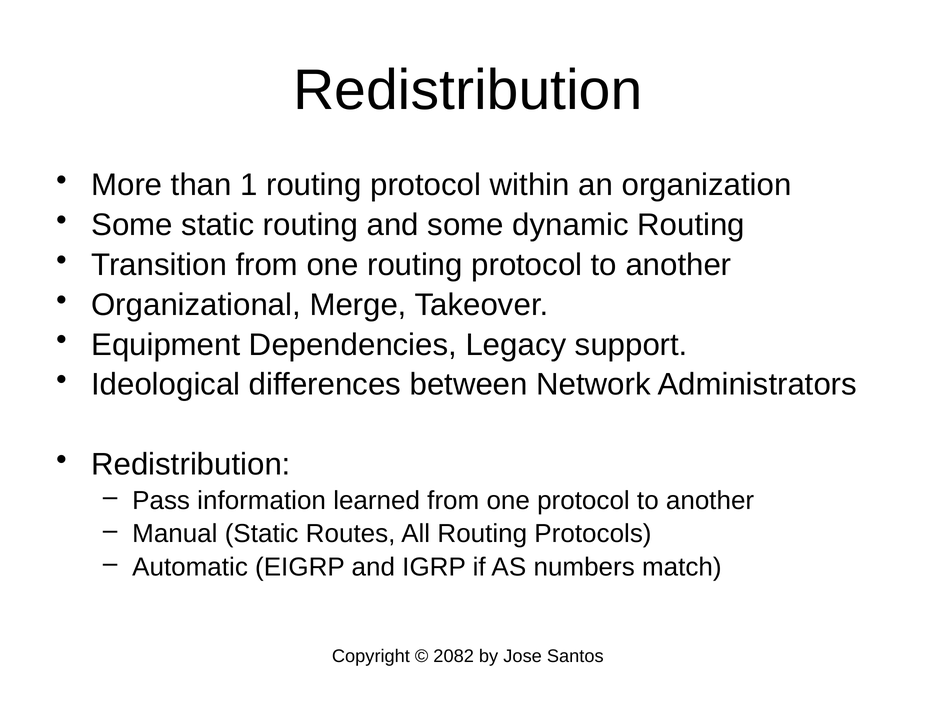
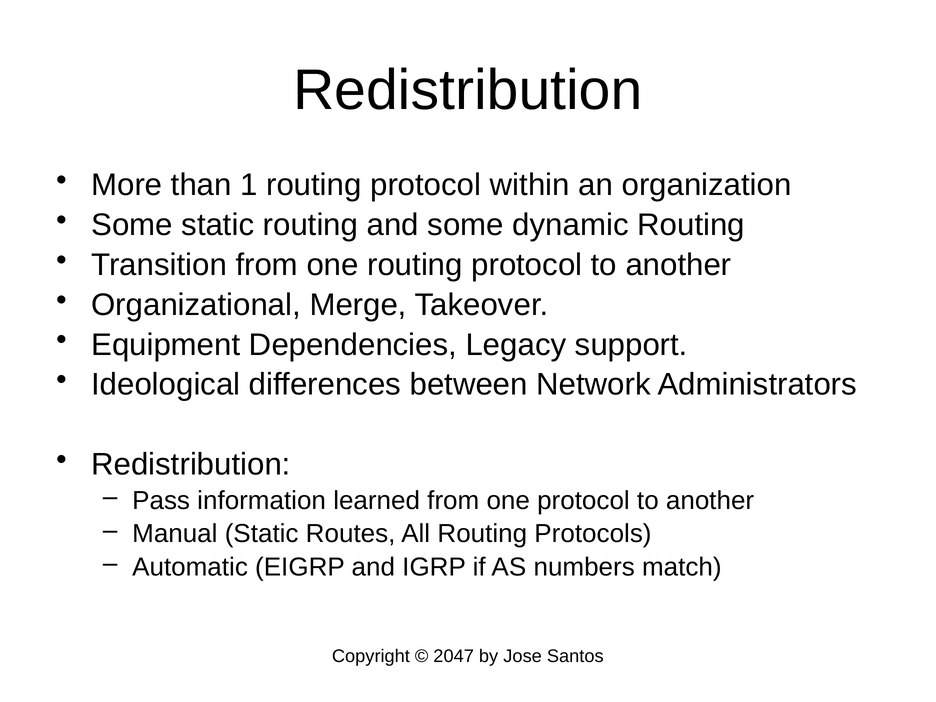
2082: 2082 -> 2047 (454, 656)
